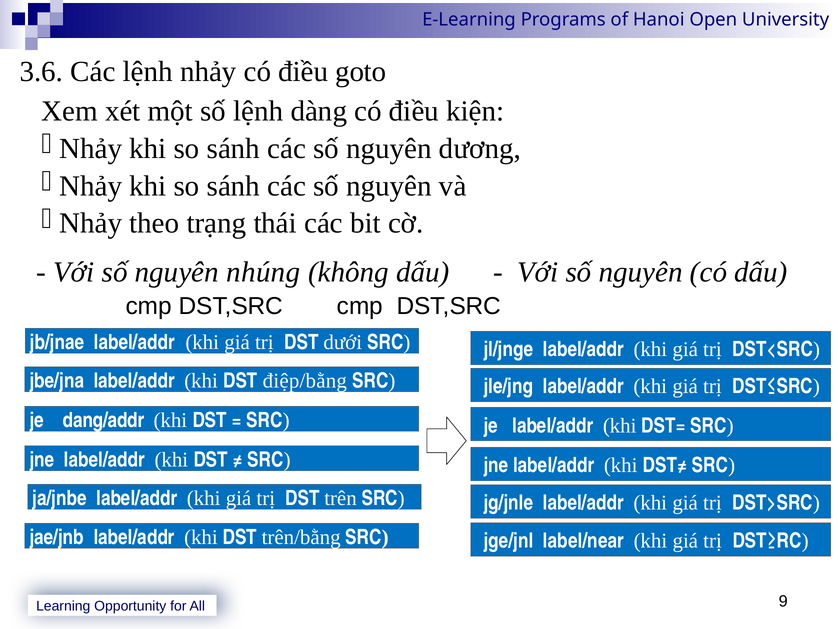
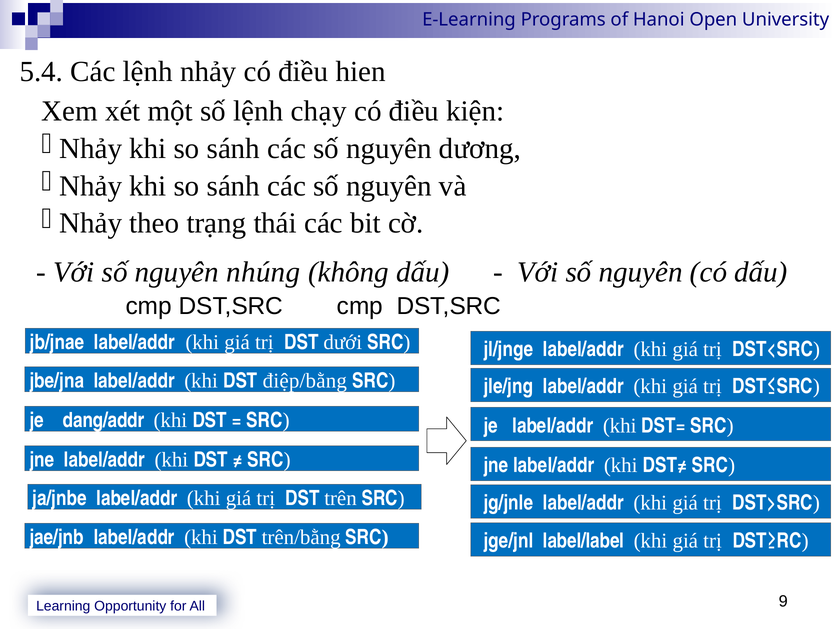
3.6: 3.6 -> 5.4 (41, 72)
goto: goto -> hien (361, 72)
dàng: dàng -> chạy (319, 111)
label/near: label/near -> label/label (584, 540)
